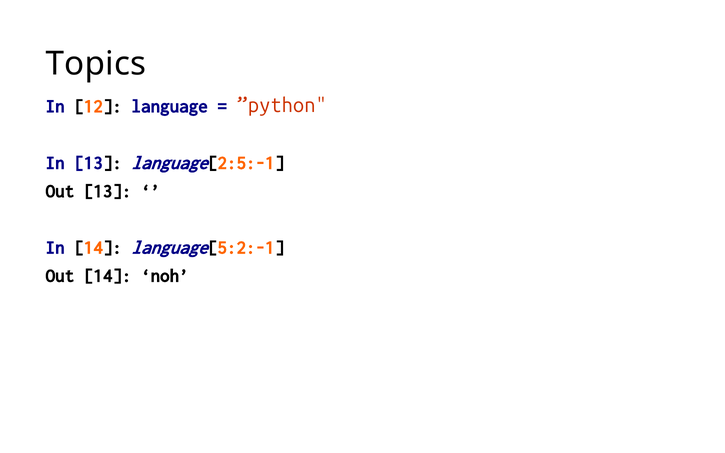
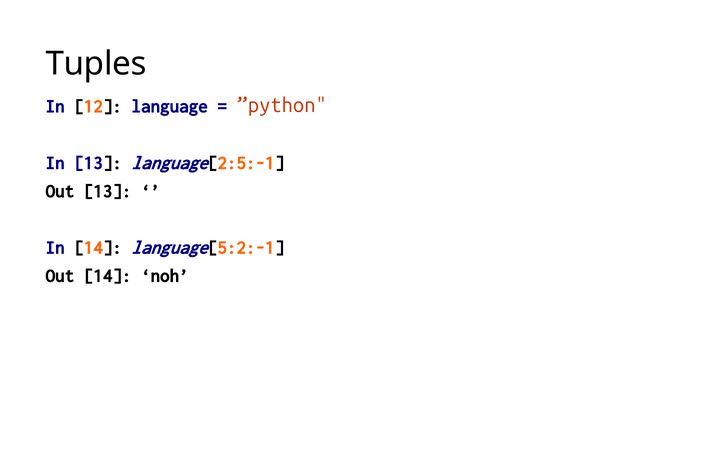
Topics: Topics -> Tuples (96, 64)
